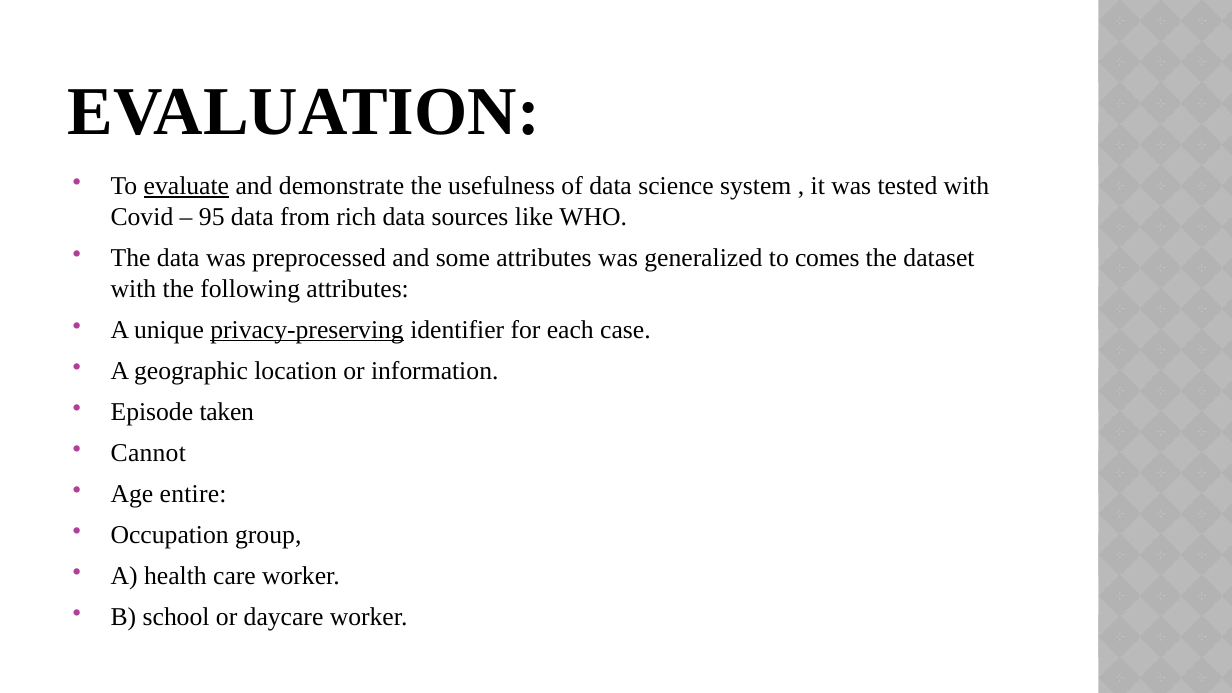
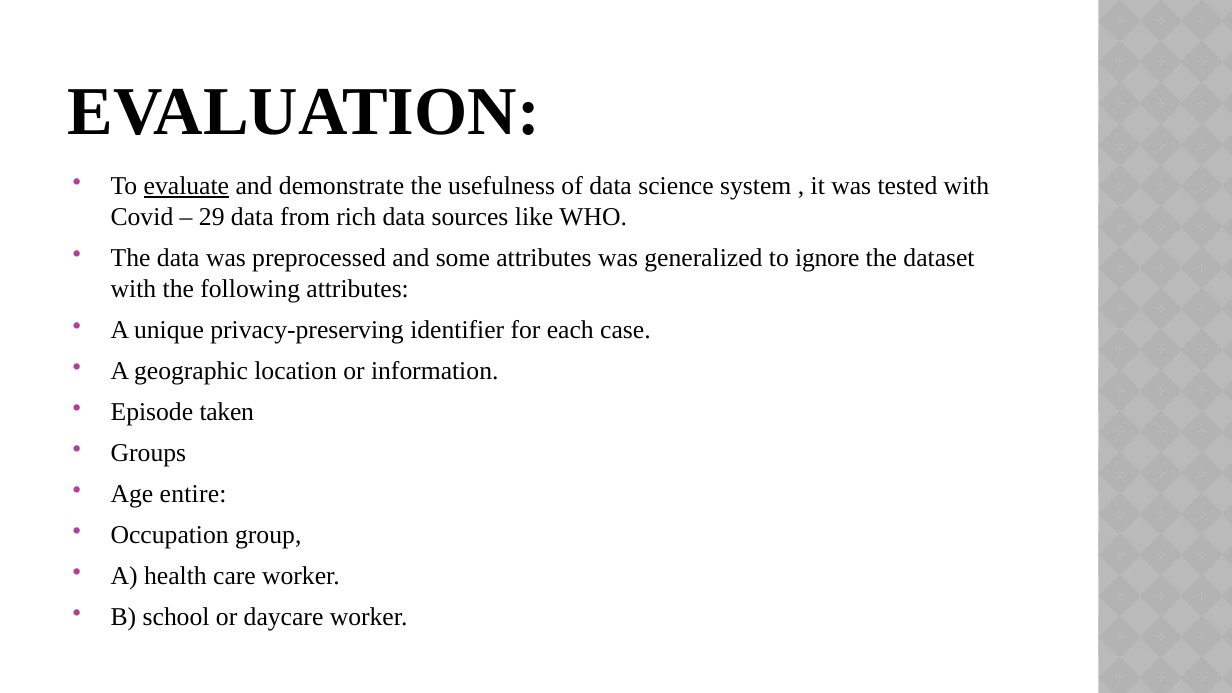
95: 95 -> 29 (212, 217)
comes: comes -> ignore (827, 258)
privacy-preserving underline: present -> none (307, 330)
Cannot: Cannot -> Groups (148, 453)
